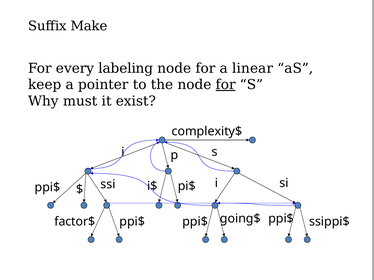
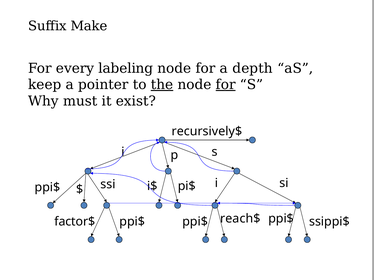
linear: linear -> depth (253, 68)
the underline: none -> present (162, 85)
complexity$: complexity$ -> recursively$ (207, 131)
going$: going$ -> reach$ (240, 219)
